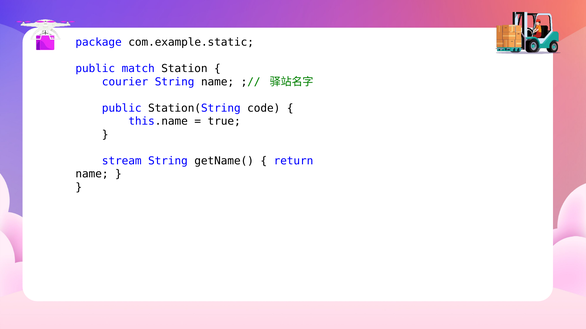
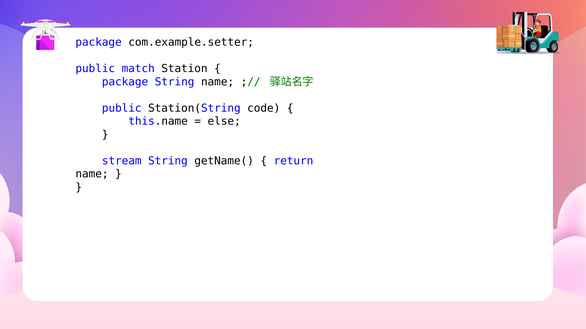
com.example.static: com.example.static -> com.example.setter (191, 42)
courier: courier -> package (125, 82)
true: true -> else (224, 122)
